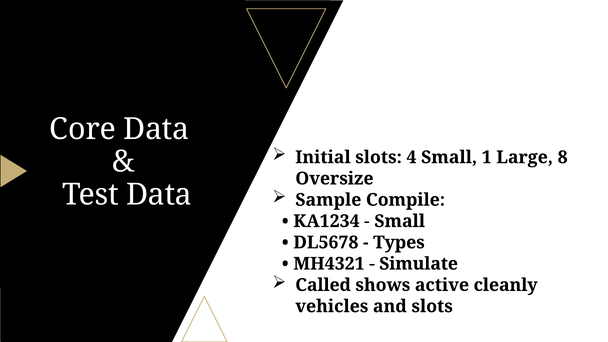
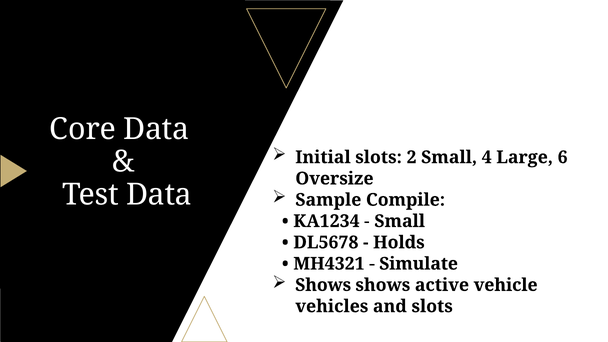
4: 4 -> 2 (412, 157)
1: 1 -> 4 (487, 157)
8: 8 -> 6 (563, 157)
Types: Types -> Holds (399, 242)
Called: Called -> Shows (323, 285)
cleanly: cleanly -> vehicle (506, 285)
